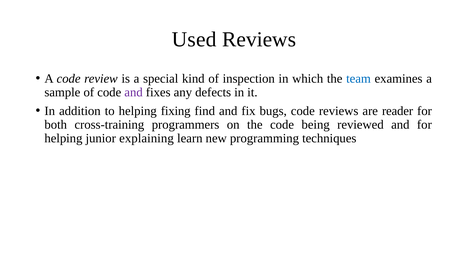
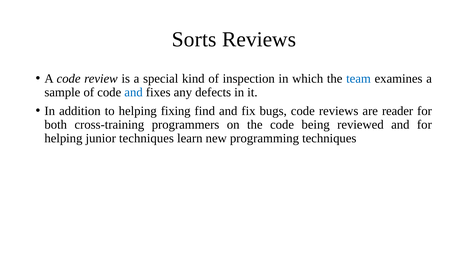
Used: Used -> Sorts (194, 39)
and colour: purple -> blue (134, 92)
junior explaining: explaining -> techniques (146, 138)
